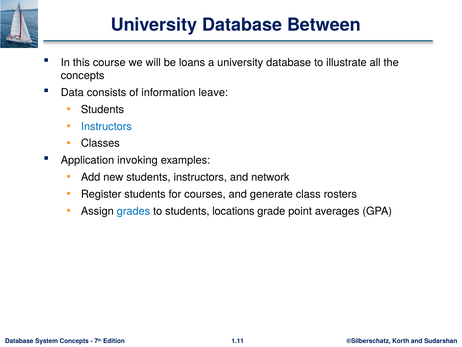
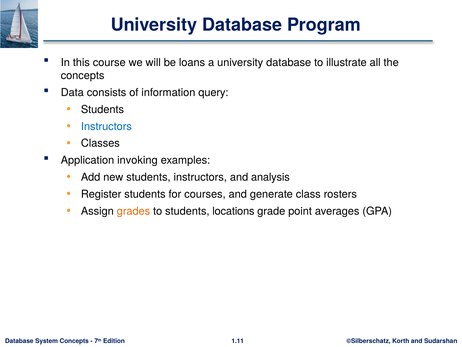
Between: Between -> Program (324, 25)
leave: leave -> query (213, 92)
network: network -> analysis (270, 177)
grades colour: blue -> orange (133, 211)
